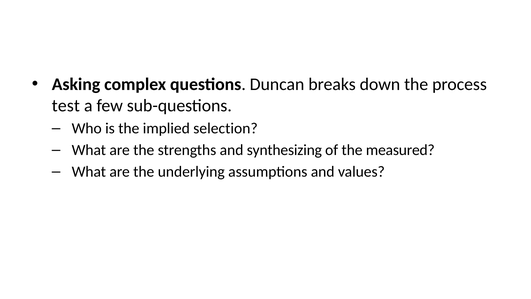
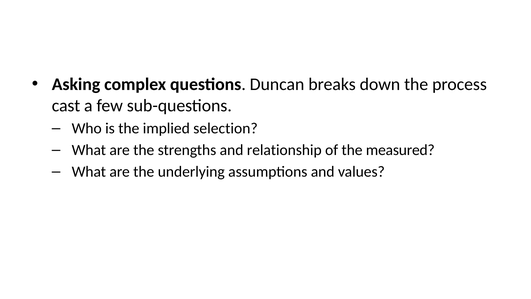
test: test -> cast (66, 105)
synthesizing: synthesizing -> relationship (284, 150)
